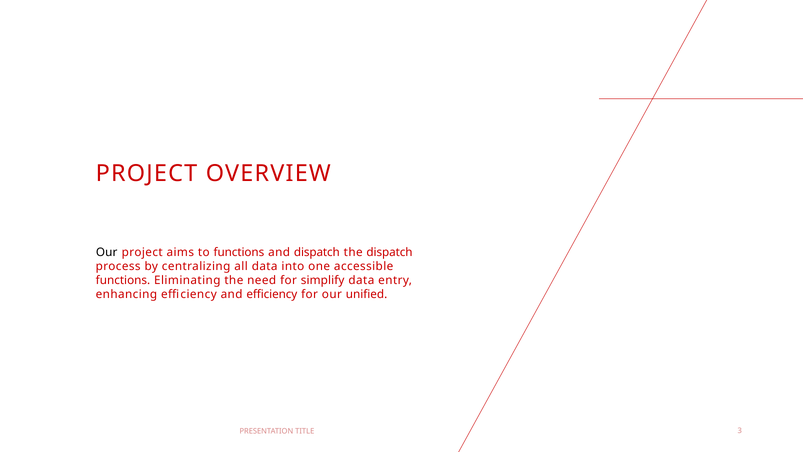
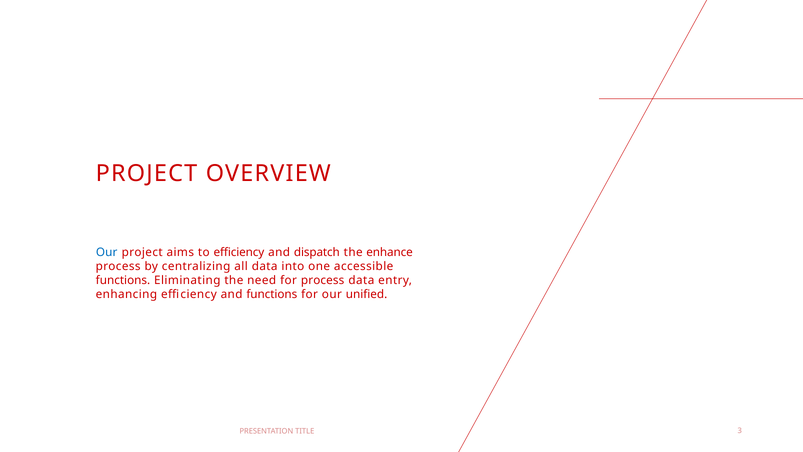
Our colour: black -> blue (107, 252)
to functions: functions -> efficiency (239, 252)
the dispatch: dispatch -> enhance (390, 252)
for simplify: simplify -> process (323, 280)
and efficiency: efficiency -> functions (272, 294)
